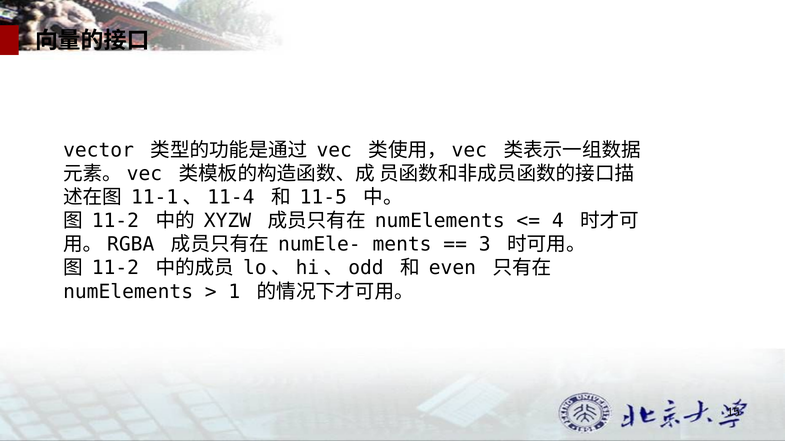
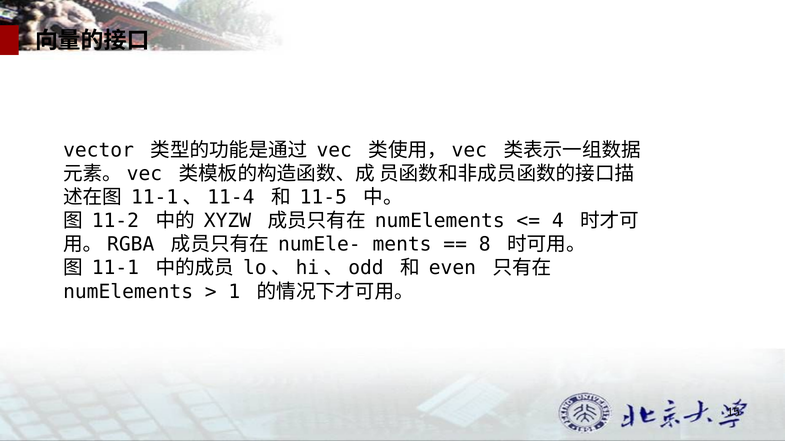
3: 3 -> 8 (485, 245)
11-2: 11-2 -> 11-1 (115, 268)
